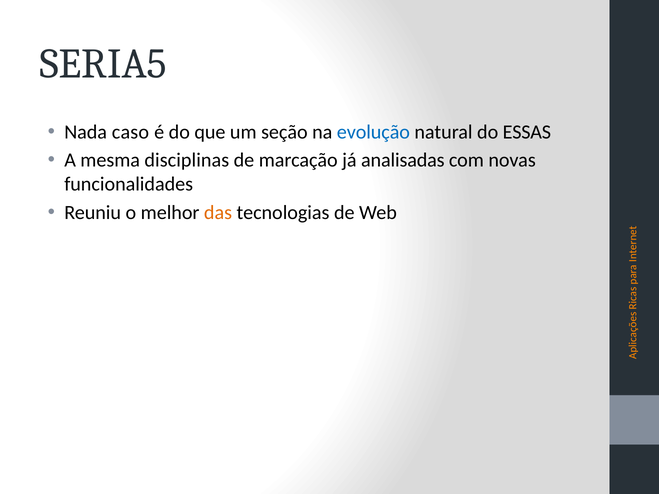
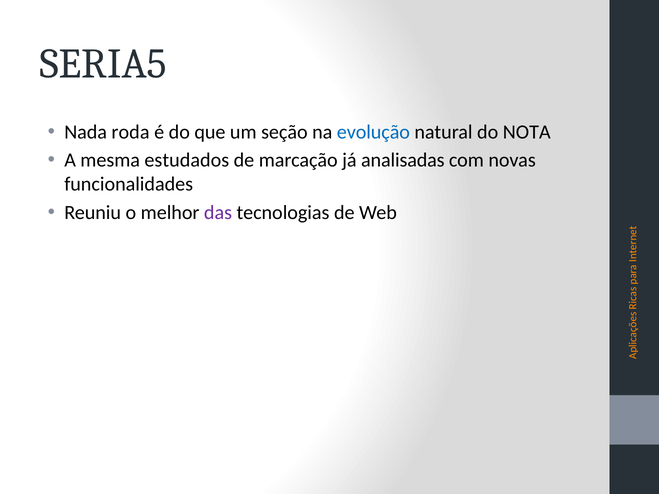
caso: caso -> roda (131, 132)
ESSAS: ESSAS -> NOTA (527, 132)
disciplinas: disciplinas -> estudados (187, 160)
das colour: orange -> purple (218, 213)
